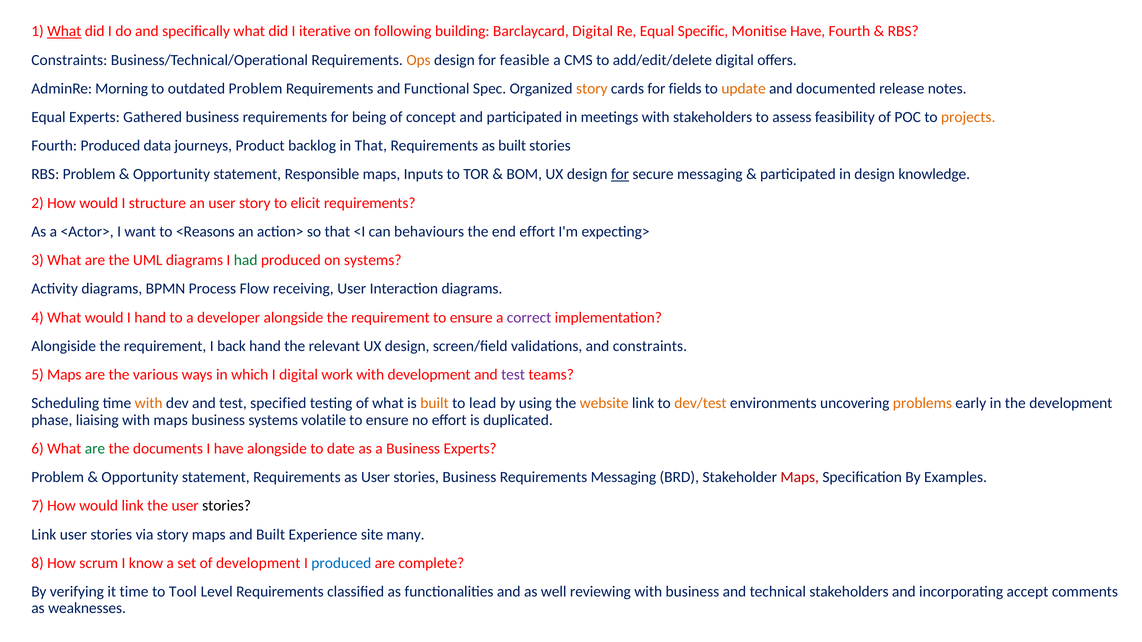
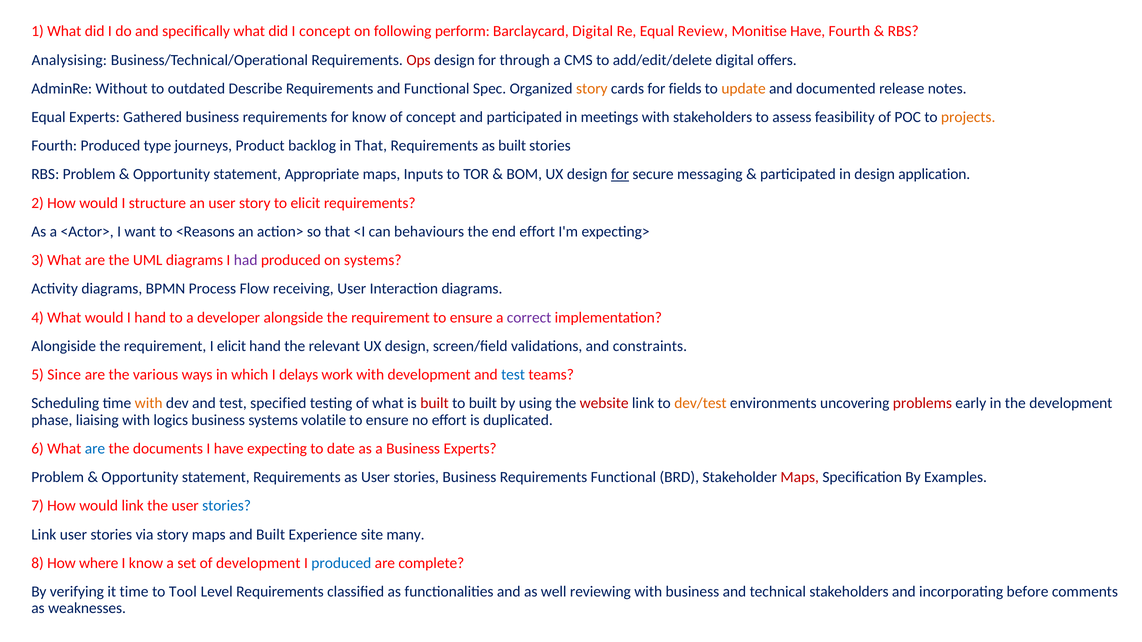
What underline: present -> none (64, 31)
I iterative: iterative -> concept (325, 31)
building: building -> perform (462, 31)
Specific: Specific -> Review (703, 31)
Constraints: Constraints -> Analysising (69, 60)
Ops colour: orange -> red (419, 60)
feasible: feasible -> through (525, 60)
Morning: Morning -> Without (122, 89)
outdated Problem: Problem -> Describe (256, 89)
for being: being -> know (369, 117)
data: data -> type (157, 146)
Responsible: Responsible -> Appropriate (322, 174)
knowledge: knowledge -> application (934, 174)
had colour: green -> purple (246, 260)
I back: back -> elicit (232, 346)
5 Maps: Maps -> Since (64, 375)
I digital: digital -> delays (299, 375)
test colour: purple -> blue (513, 375)
built colour: orange -> red (435, 404)
to lead: lead -> built (483, 404)
website colour: orange -> red (604, 404)
problems colour: orange -> red (922, 404)
with maps: maps -> logics (171, 420)
are colour: green -> blue (95, 449)
have alongside: alongside -> expecting (277, 449)
Requirements Messaging: Messaging -> Functional (623, 477)
stories colour: black -> blue (227, 506)
scrum: scrum -> where (99, 563)
accept: accept -> before (1028, 592)
